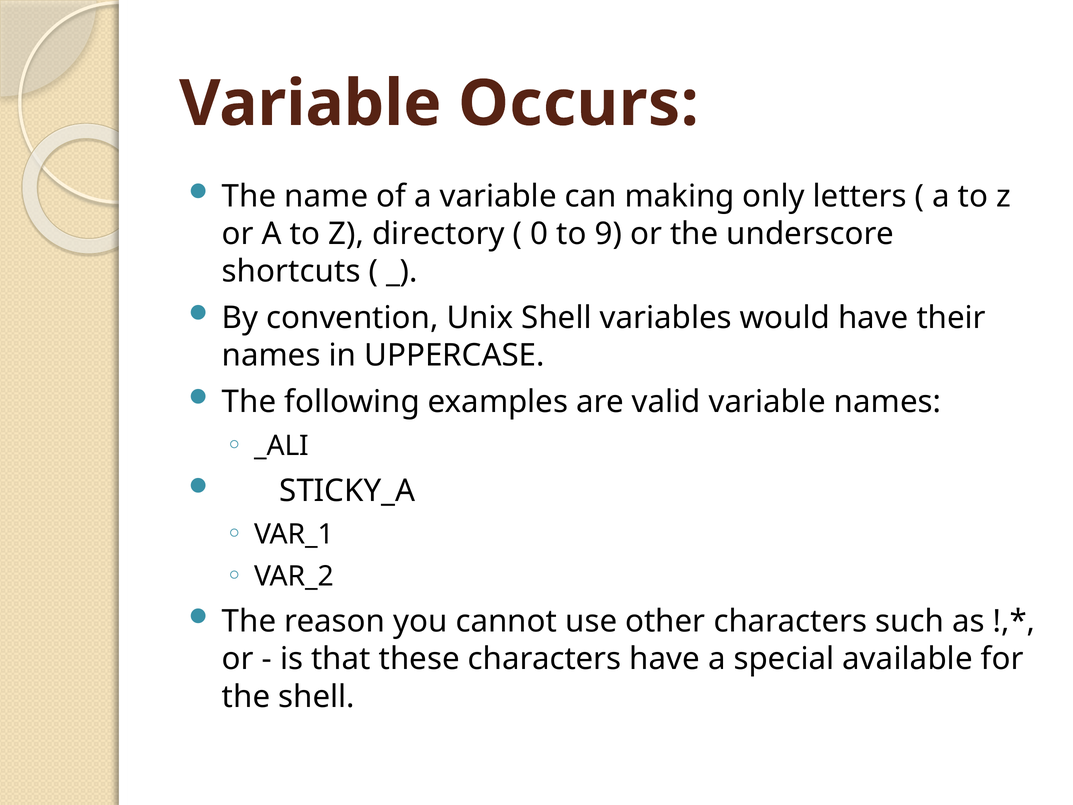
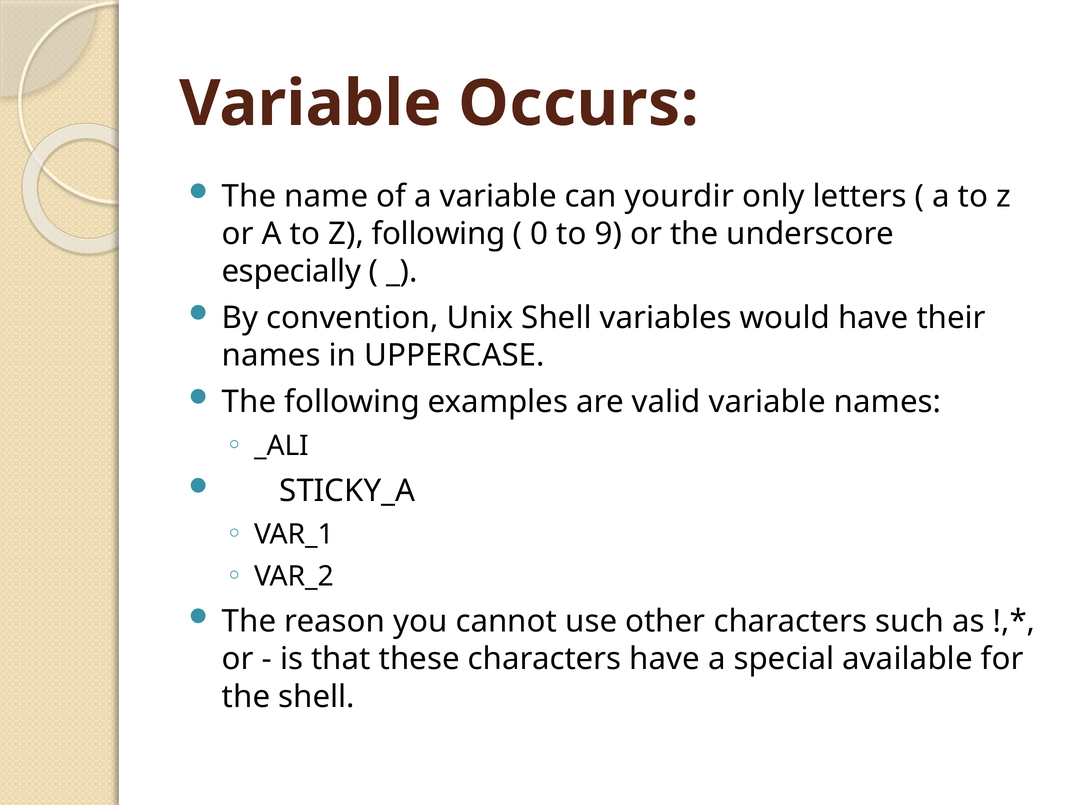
making: making -> yourdir (679, 196)
Z directory: directory -> following (439, 234)
shortcuts: shortcuts -> especially (291, 271)
